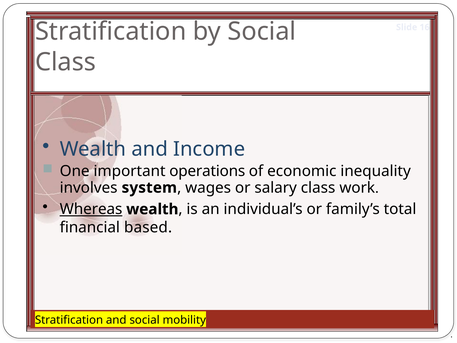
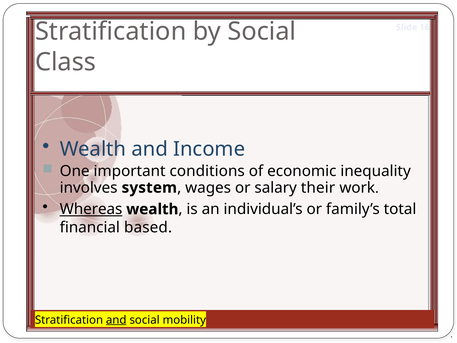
operations: operations -> conditions (207, 171)
salary class: class -> their (318, 188)
and underline: none -> present (116, 320)
